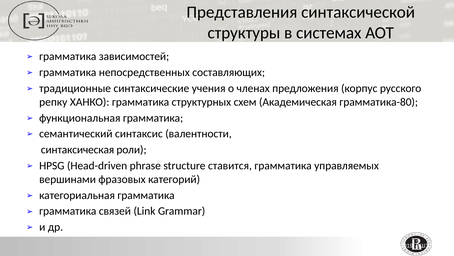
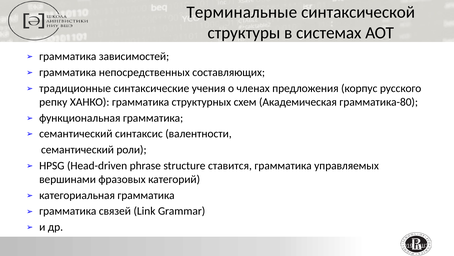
Представления: Представления -> Терминальные (242, 12)
синтаксическая: синтаксическая -> семантический (78, 149)
